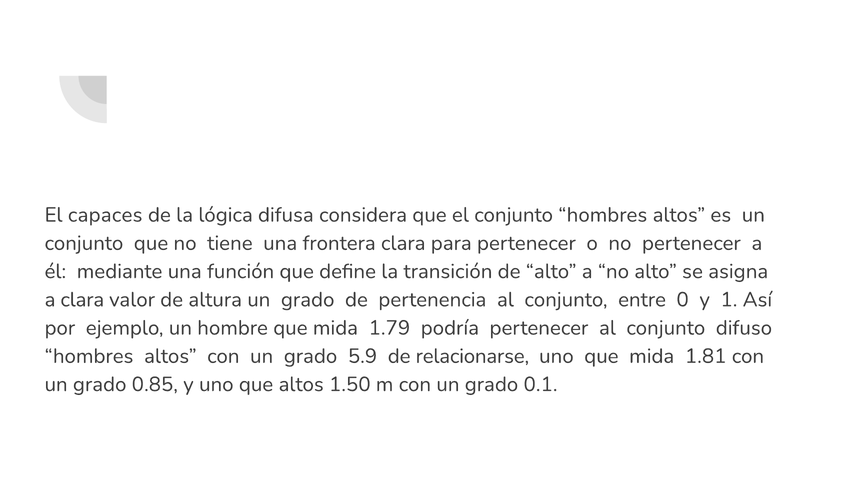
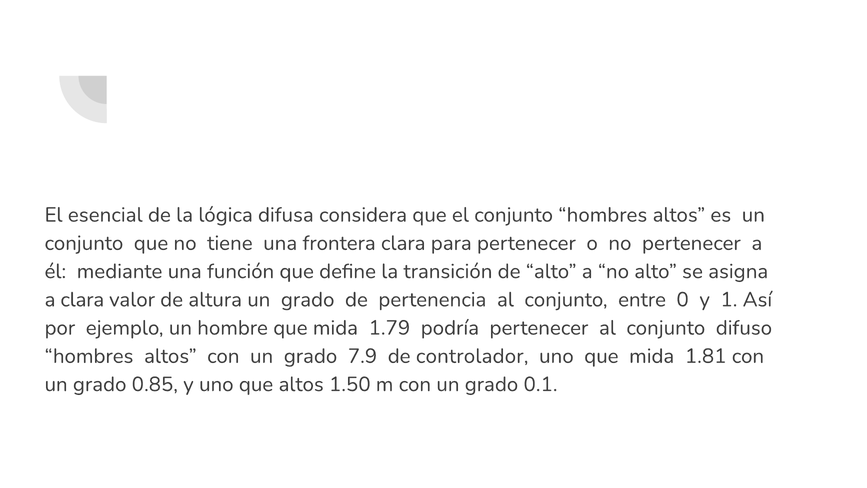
capaces: capaces -> esencial (105, 215)
5.9: 5.9 -> 7.9 (362, 356)
relacionarse: relacionarse -> controlador (472, 356)
